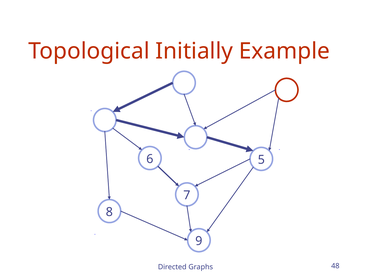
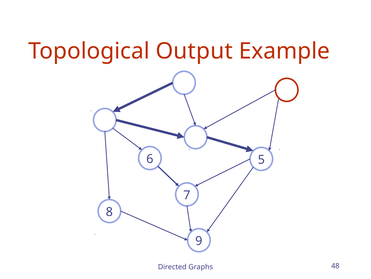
Initially: Initially -> Output (194, 51)
